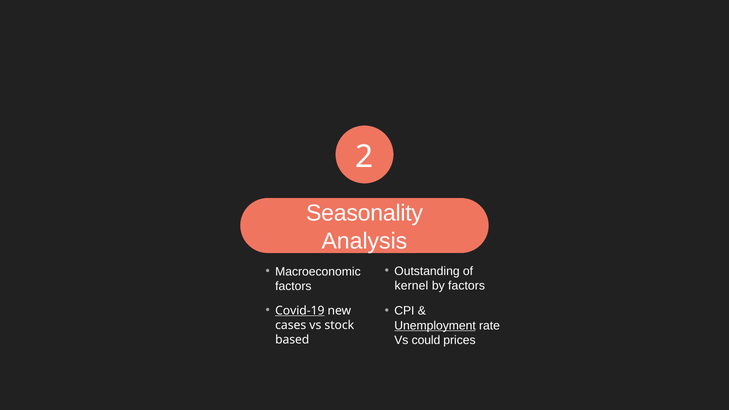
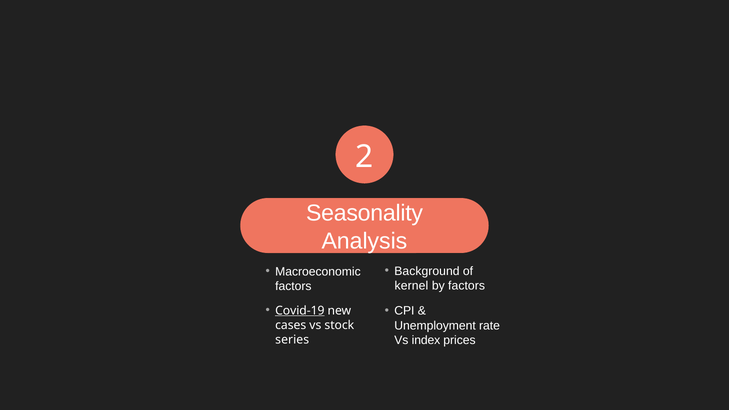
Outstanding: Outstanding -> Background (427, 271)
Unemployment underline: present -> none (435, 326)
could: could -> index (426, 340)
based: based -> series (292, 340)
